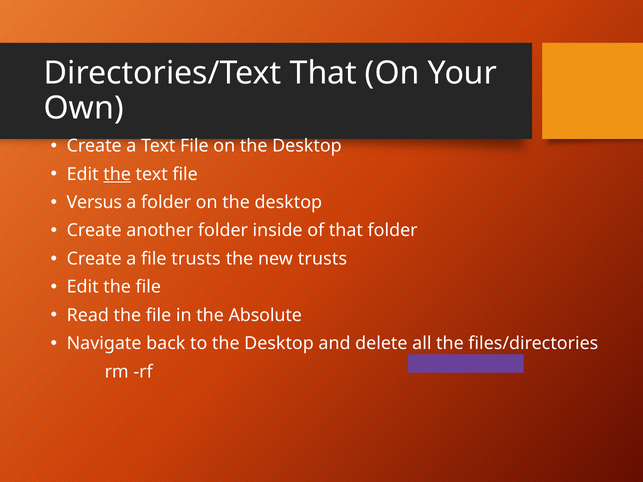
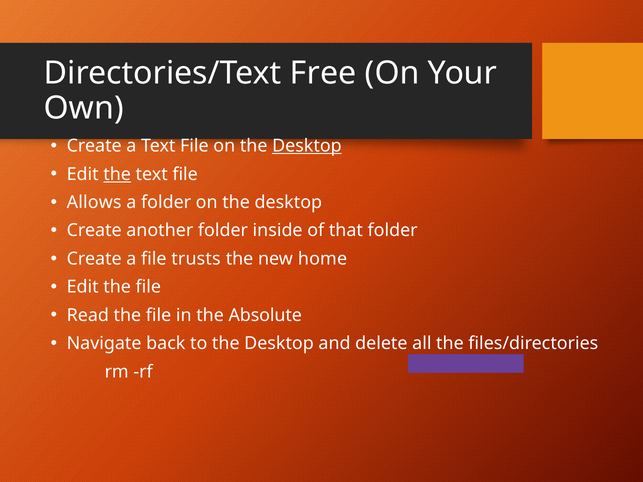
Directories/Text That: That -> Free (323, 73)
Desktop underline: none -> present (307, 146)
Versus: Versus -> Allows (94, 202)
new trusts: trusts -> home (322, 259)
